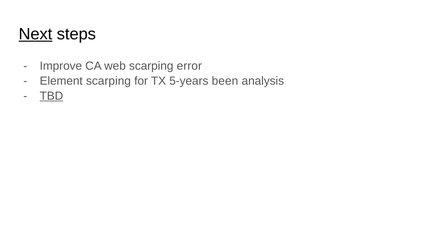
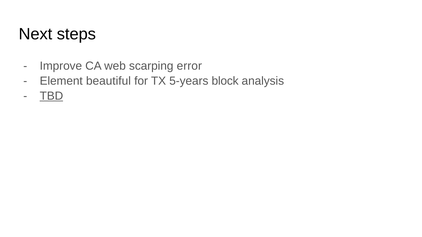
Next underline: present -> none (35, 34)
Element scarping: scarping -> beautiful (108, 81)
been: been -> block (225, 81)
